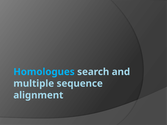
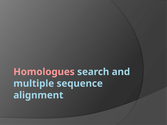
Homologues colour: light blue -> pink (44, 72)
